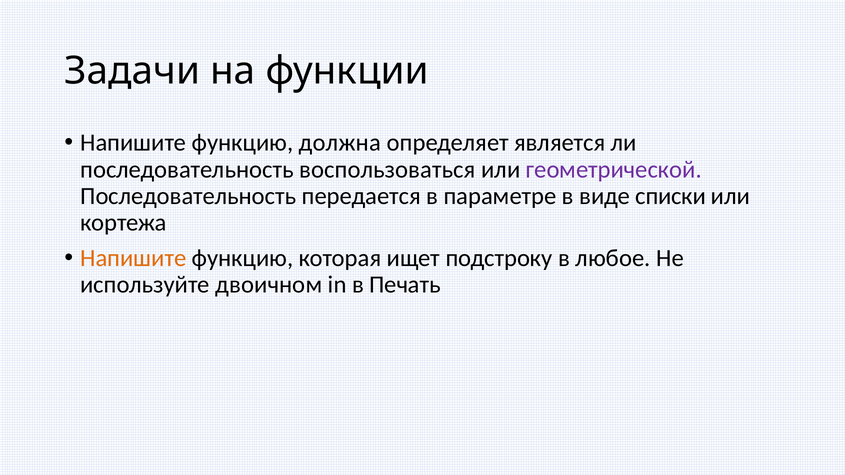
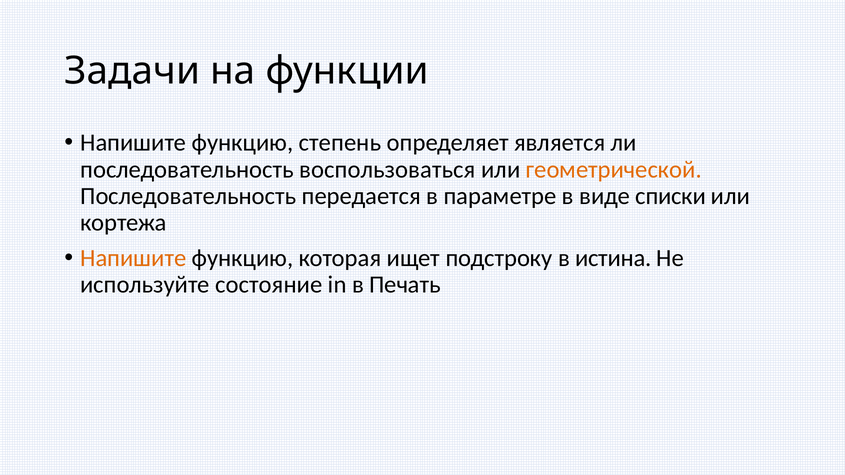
должна: должна -> степень (340, 143)
геометрической colour: purple -> orange (614, 169)
любое: любое -> истина (613, 258)
двоичном: двоичном -> состояние (269, 285)
